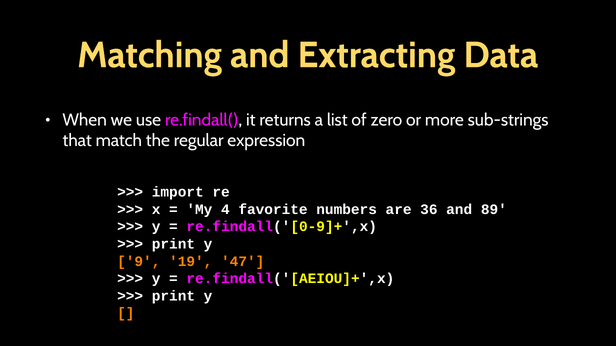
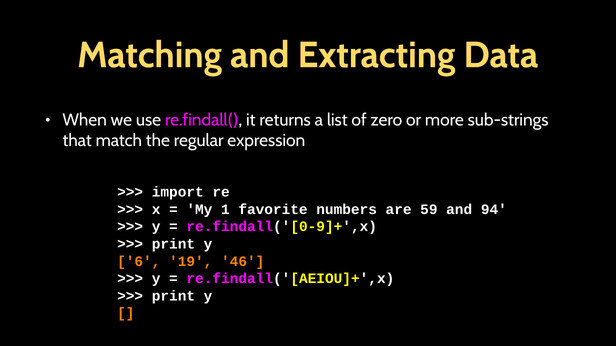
4: 4 -> 1 (225, 210)
36: 36 -> 59 (429, 210)
89: 89 -> 94 (494, 210)
9: 9 -> 6 (139, 262)
47: 47 -> 46 (243, 262)
